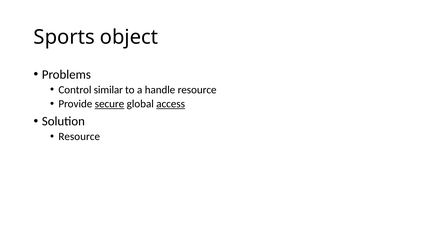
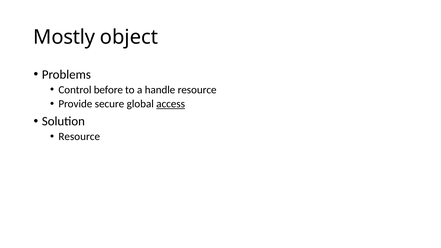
Sports: Sports -> Mostly (64, 37)
similar: similar -> before (108, 90)
secure underline: present -> none (110, 104)
